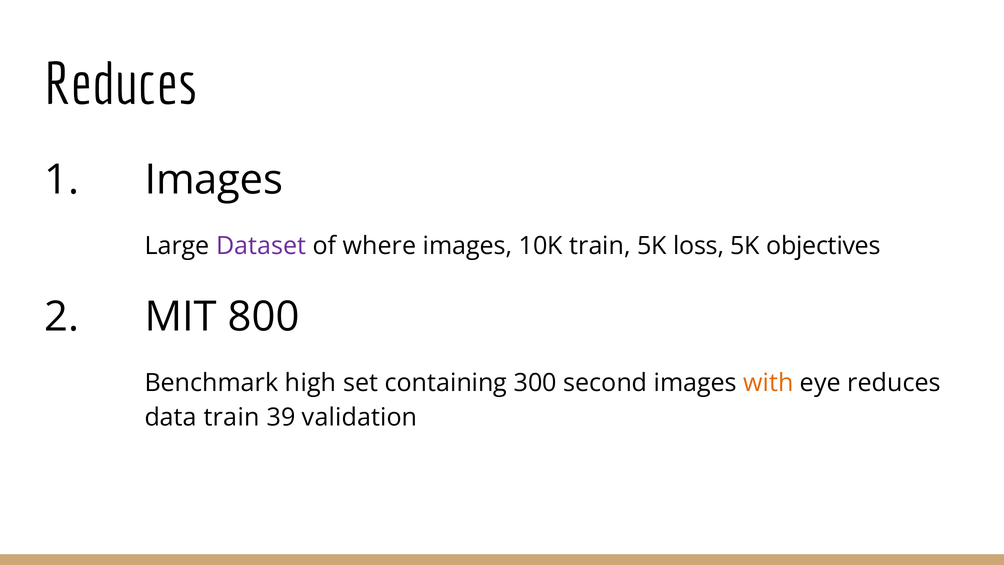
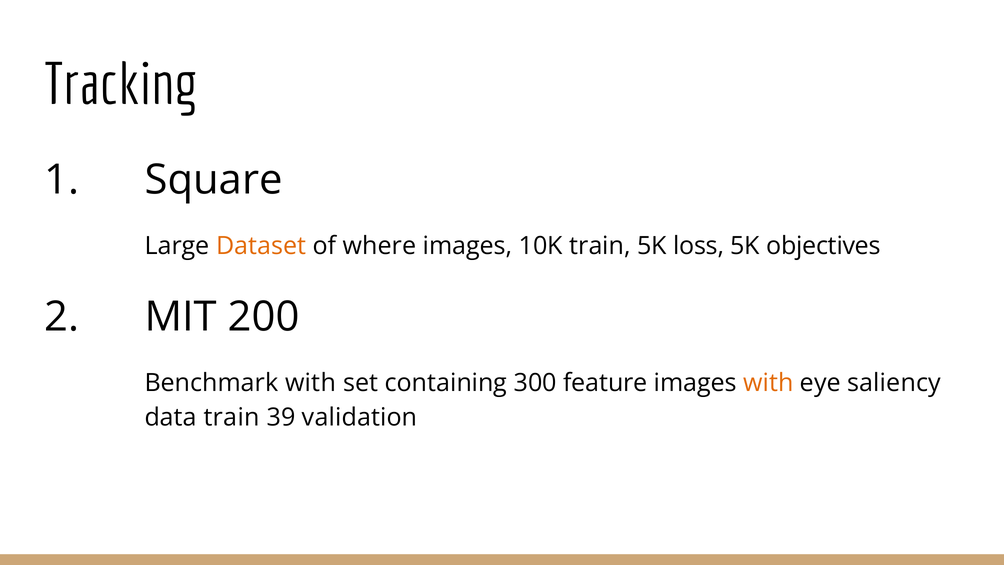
Reduces: Reduces -> Tracking (121, 85)
1 Images: Images -> Square (214, 180)
Dataset colour: purple -> orange (261, 246)
800: 800 -> 200 (264, 317)
Benchmark high: high -> with (311, 383)
second: second -> feature (605, 383)
eye reduces: reduces -> saliency (894, 383)
